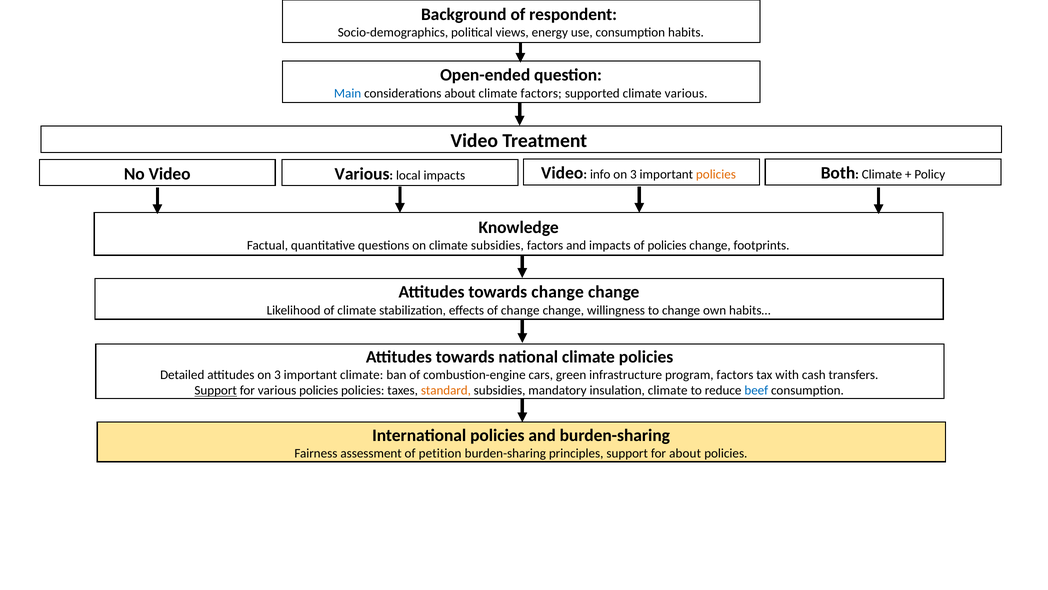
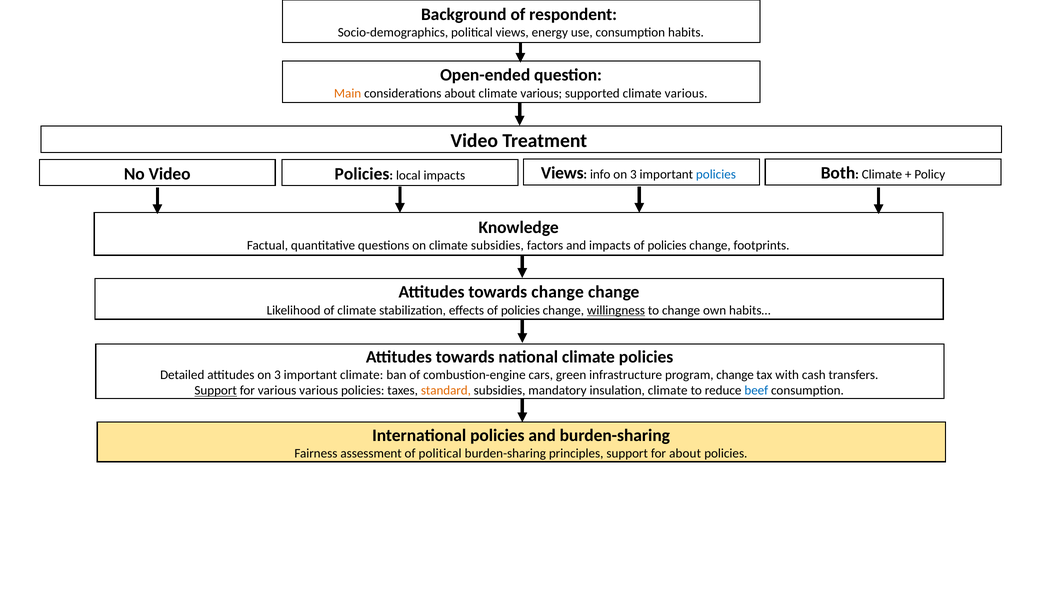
Main colour: blue -> orange (348, 93)
about climate factors: factors -> various (541, 93)
Various: Various -> Policies (362, 174)
impacts Video: Video -> Views (562, 173)
policies colour: orange -> blue (716, 174)
effects of change: change -> policies (520, 310)
willingness underline: none -> present (616, 310)
program factors: factors -> change (735, 375)
various policies: policies -> various (319, 390)
of petition: petition -> political (440, 453)
